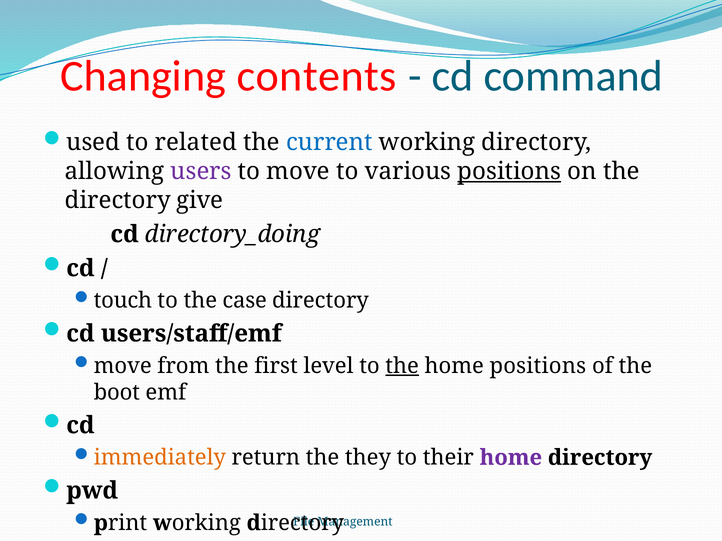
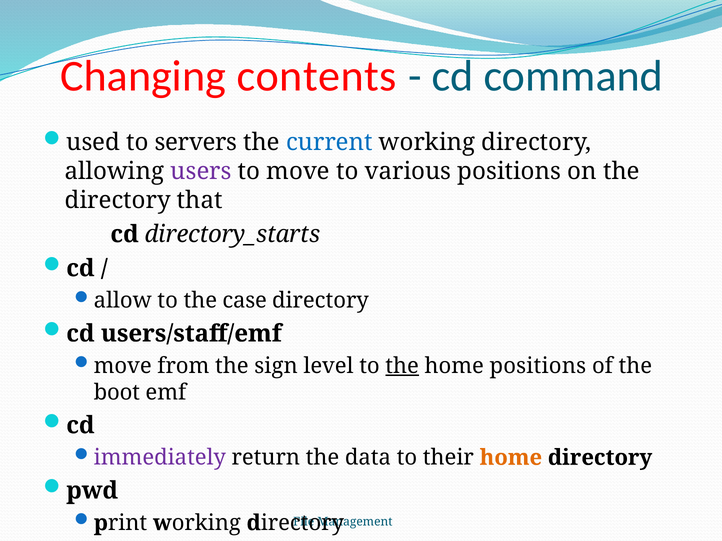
related: related -> servers (196, 143)
positions underline: present -> none (509, 171)
give: give -> that (200, 200)
directory_doing: directory_doing -> directory_starts (233, 234)
touch: touch -> allow (123, 301)
first: first -> sign (276, 366)
immediately colour: orange -> purple (160, 458)
they: they -> data (368, 458)
home colour: purple -> orange (511, 458)
